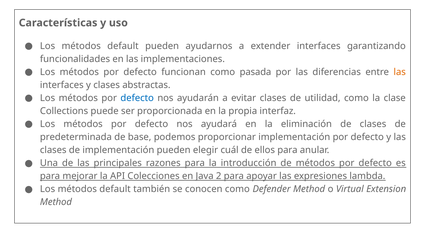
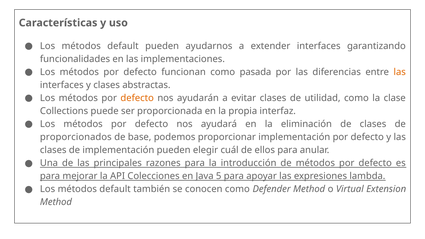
defecto colour: blue -> orange (137, 98)
predeterminada: predeterminada -> proporcionados (76, 137)
2: 2 -> 5 (219, 176)
